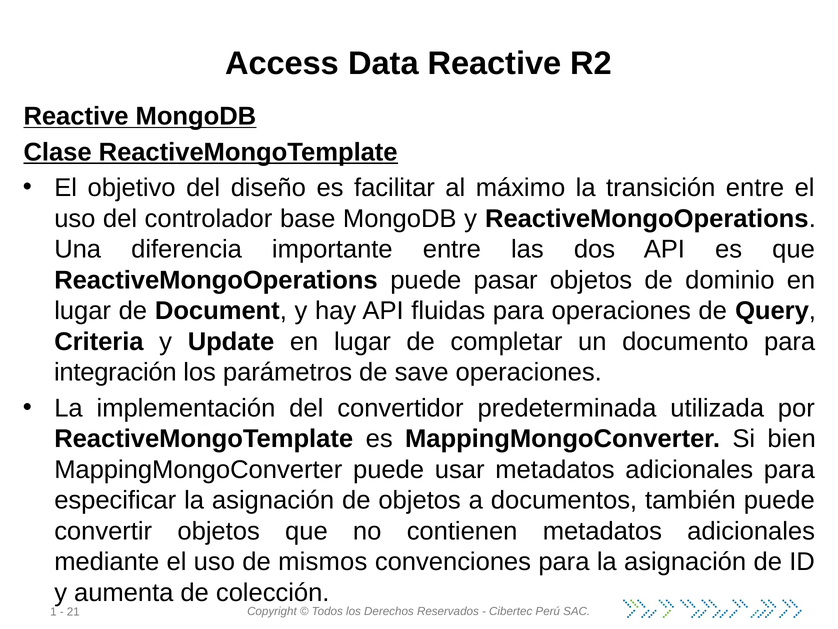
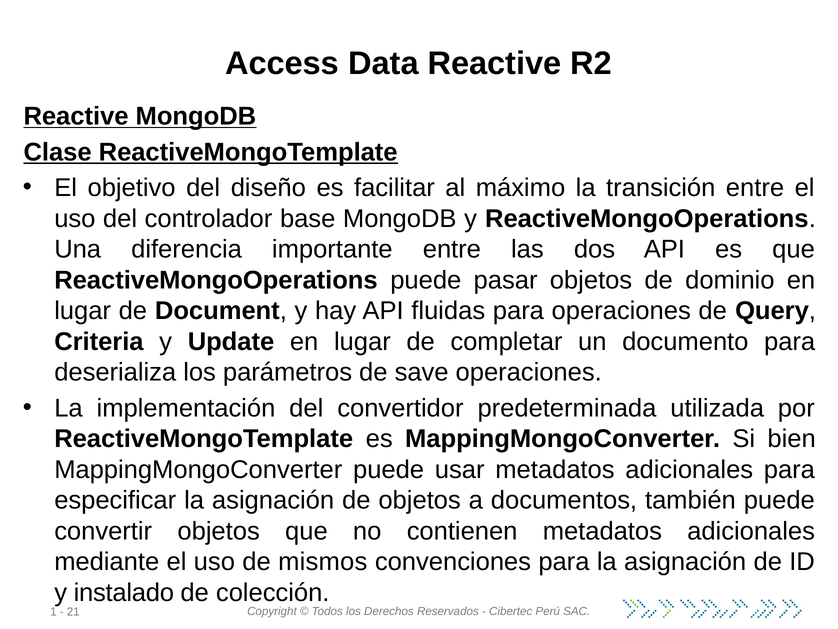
integración: integración -> deserializa (115, 372)
aumenta: aumenta -> instalado (124, 592)
